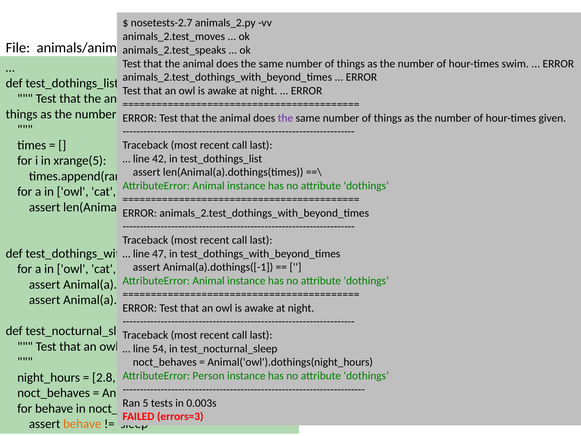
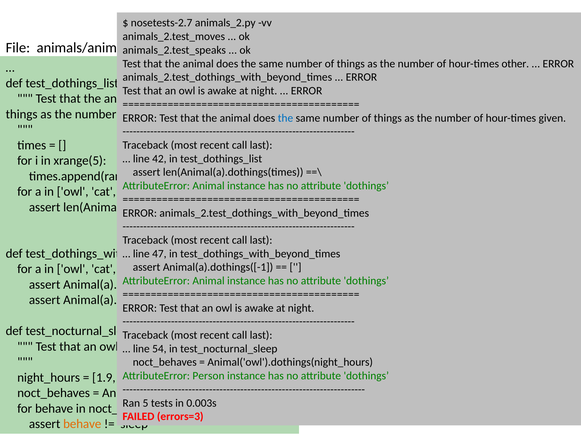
swim: swim -> other (515, 64)
the colour: purple -> blue (285, 118)
2.8: 2.8 -> 1.9 (104, 377)
